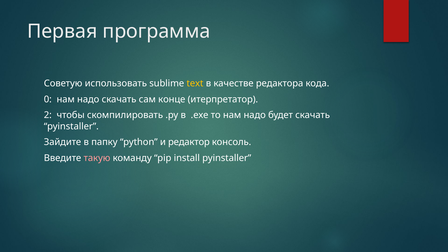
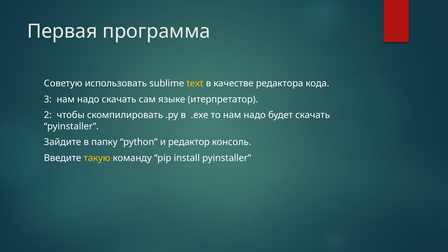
0: 0 -> 3 (48, 99)
конце: конце -> языке (172, 99)
такую colour: pink -> yellow (97, 158)
